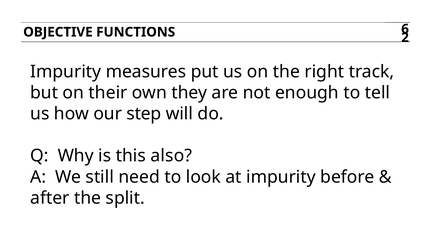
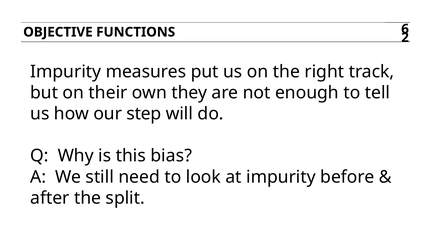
also: also -> bias (171, 156)
